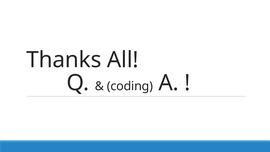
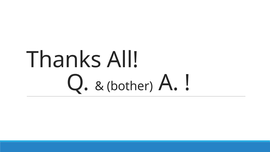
coding: coding -> bother (130, 86)
